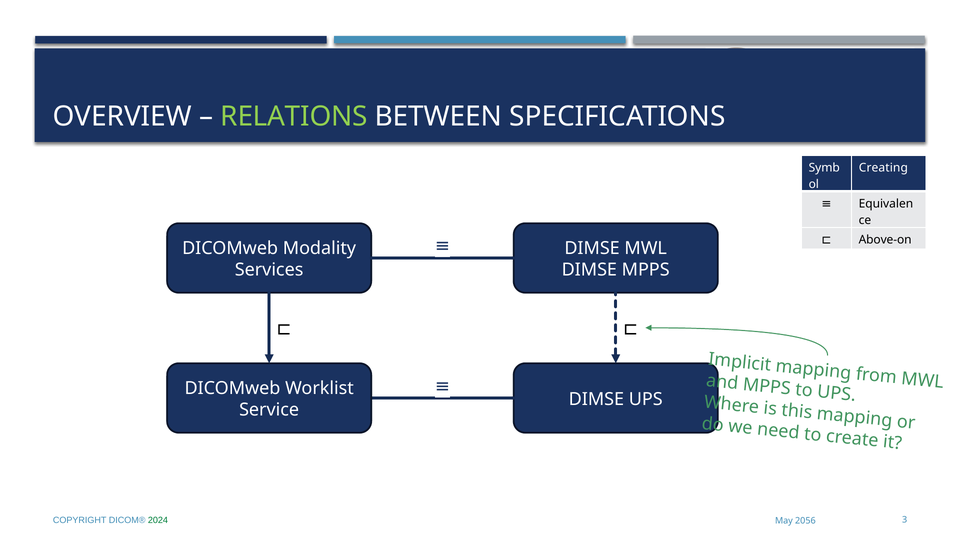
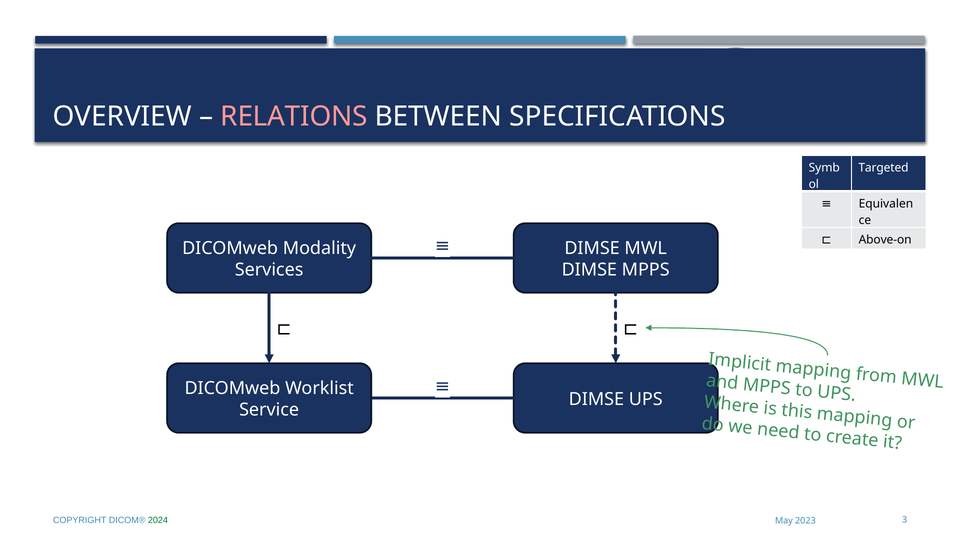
RELATIONS colour: light green -> pink (294, 117)
Creating: Creating -> Targeted (883, 168)
2056: 2056 -> 2023 (805, 521)
